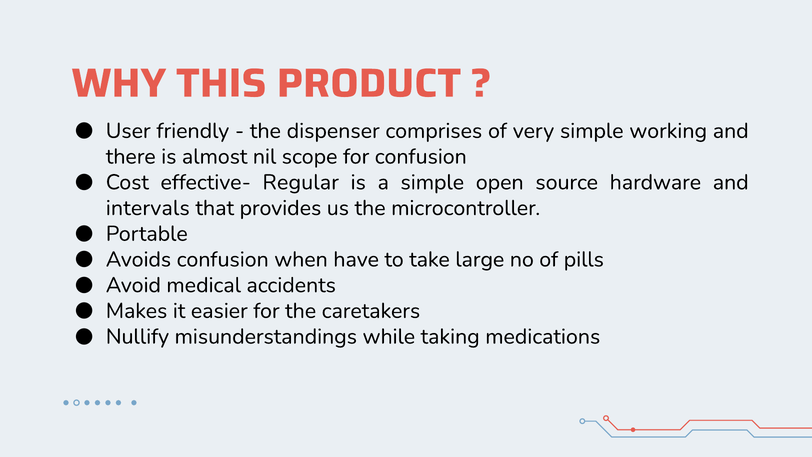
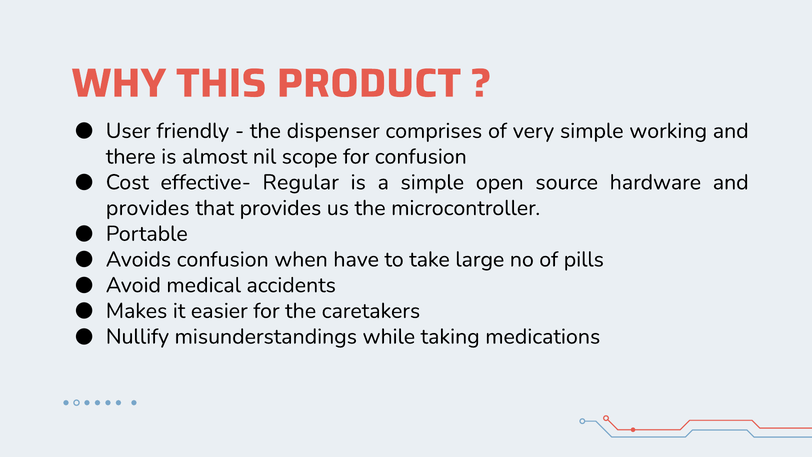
intervals: intervals -> provides (148, 208)
